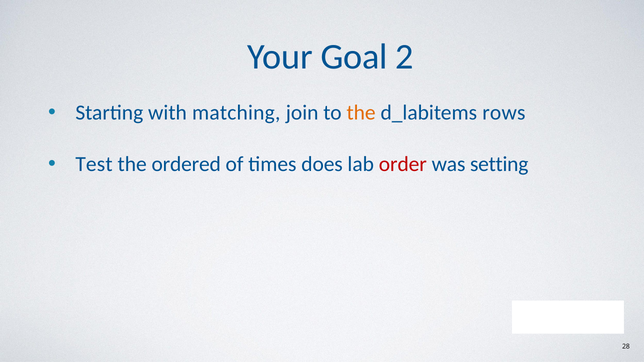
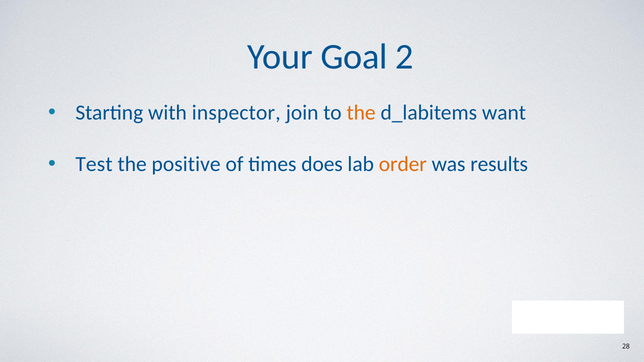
matching: matching -> inspector (236, 113)
rows: rows -> want (504, 113)
ordered: ordered -> positive (186, 164)
order colour: red -> orange (403, 164)
setting: setting -> results (499, 164)
